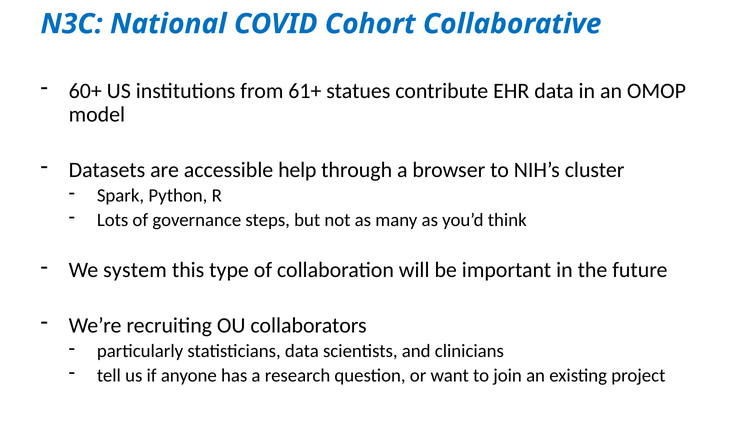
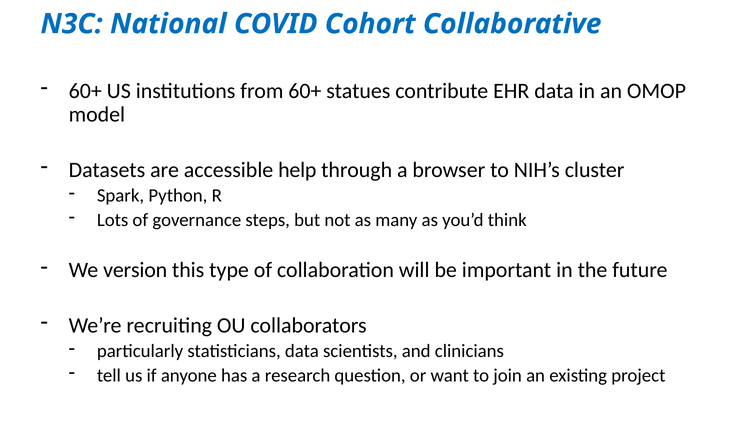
from 61+: 61+ -> 60+ (305, 91)
system: system -> version (135, 270)
